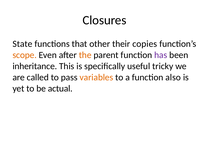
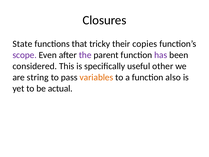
other: other -> tricky (100, 44)
scope colour: orange -> purple (25, 55)
the colour: orange -> purple (85, 55)
inheritance: inheritance -> considered (35, 66)
tricky: tricky -> other (163, 66)
called: called -> string (38, 77)
